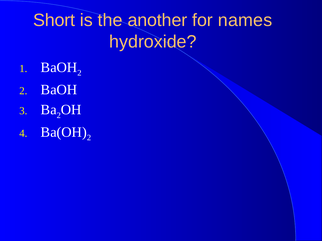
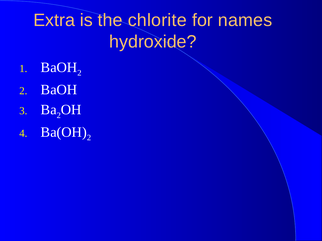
Short: Short -> Extra (54, 20)
another: another -> chlorite (157, 20)
